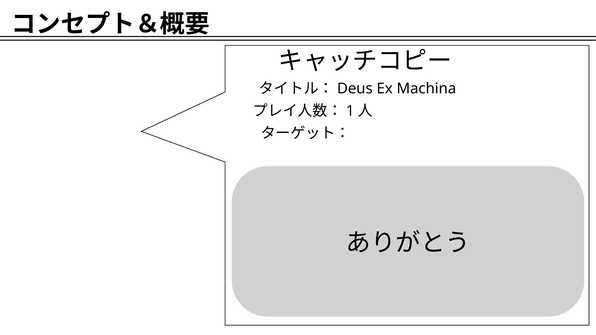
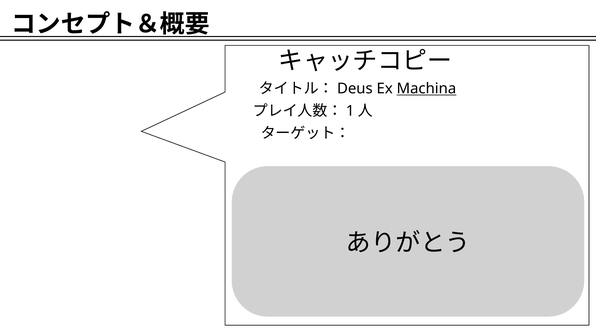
Machina underline: none -> present (426, 89)
